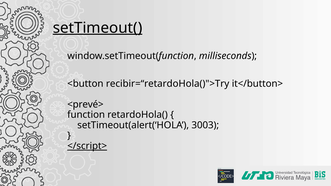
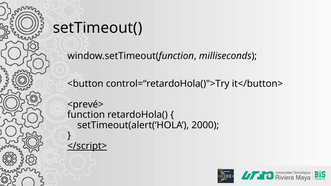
setTimeout( underline: present -> none (98, 28)
recibir=“retardoHola()">Try: recibir=“retardoHola()">Try -> control=“retardoHola()">Try (168, 84)
3003: 3003 -> 2000 (205, 125)
